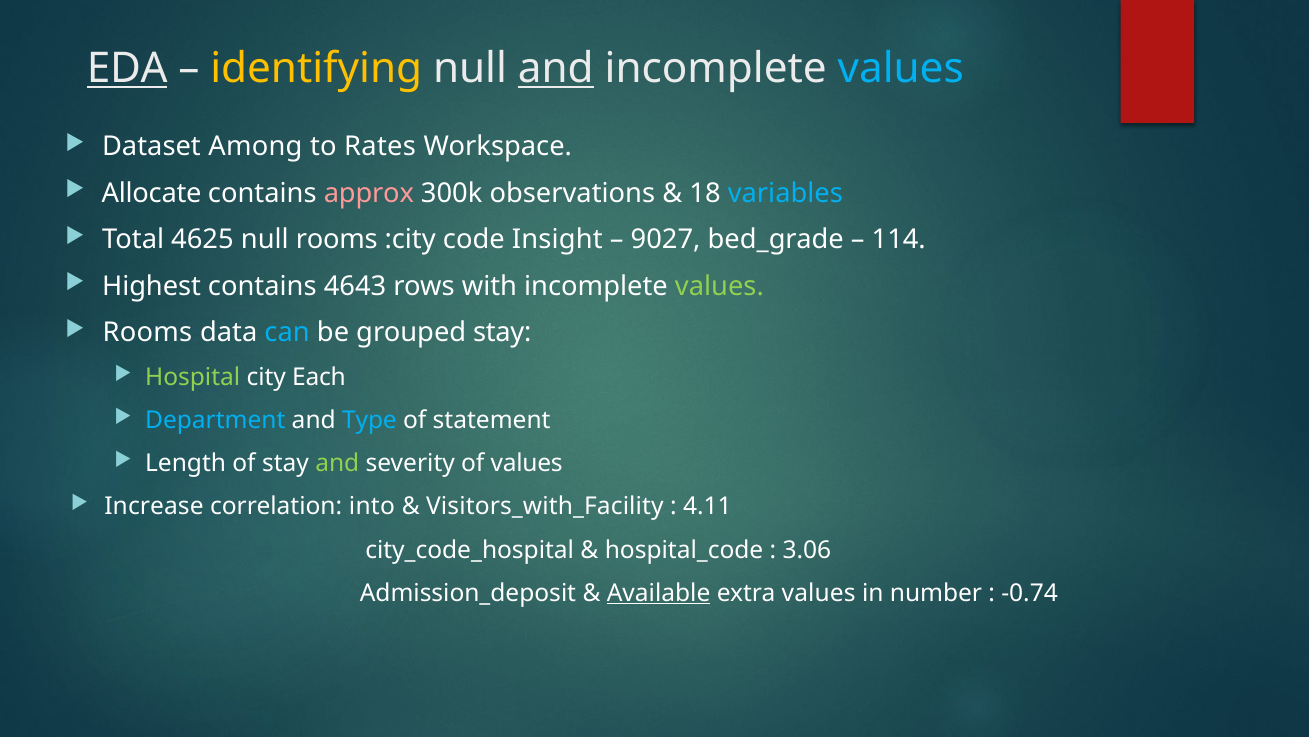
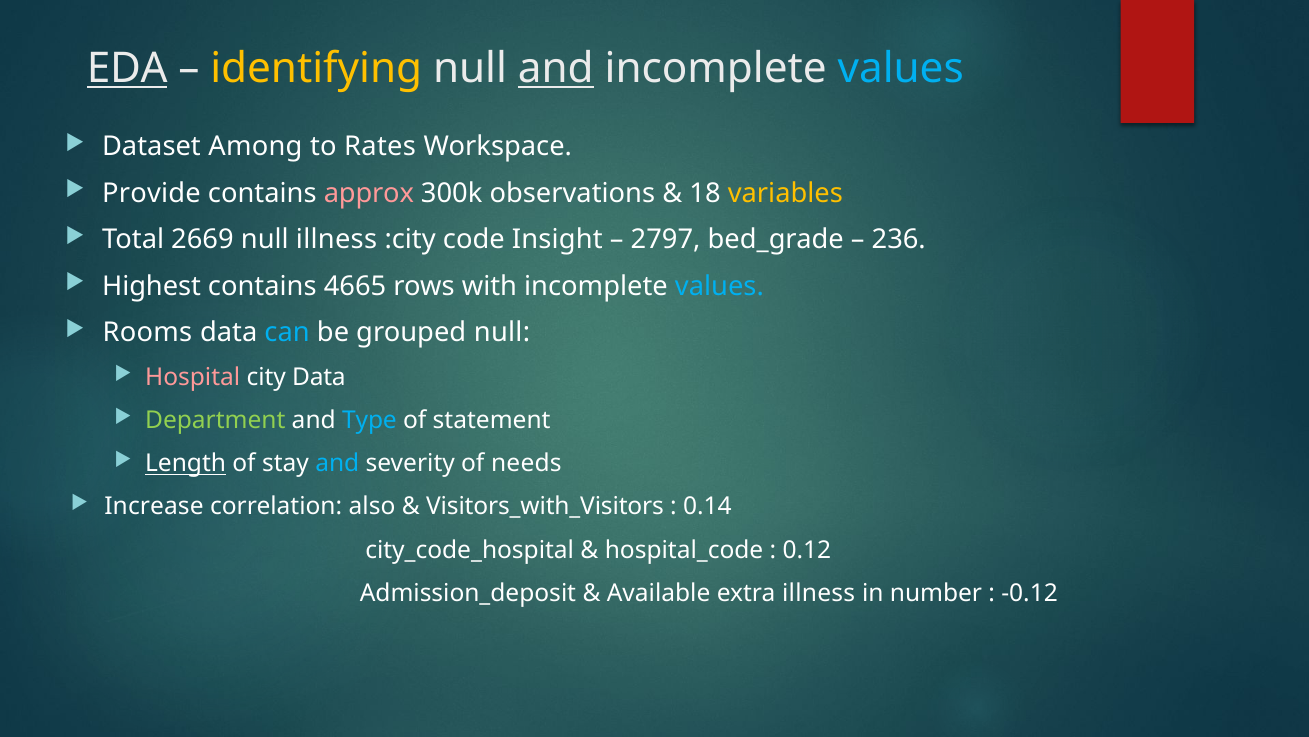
Allocate: Allocate -> Provide (151, 193)
variables colour: light blue -> yellow (785, 193)
4625: 4625 -> 2669 (202, 240)
null rooms: rooms -> illness (337, 240)
9027: 9027 -> 2797 (666, 240)
114: 114 -> 236 (899, 240)
4643: 4643 -> 4665 (355, 286)
values colour: light green -> light blue (719, 286)
grouped stay: stay -> null (502, 333)
Hospital colour: light green -> pink (193, 377)
city Each: Each -> Data (319, 377)
Department colour: light blue -> light green (215, 420)
Length underline: none -> present (186, 463)
and colour: light green -> light blue (337, 463)
of values: values -> needs (526, 463)
into: into -> also (372, 506)
Visitors_with_Facility: Visitors_with_Facility -> Visitors_with_Visitors (545, 506)
4.11: 4.11 -> 0.14 (707, 506)
3.06: 3.06 -> 0.12 (807, 549)
Available underline: present -> none (659, 593)
extra values: values -> illness (819, 593)
-0.74: -0.74 -> -0.12 (1030, 593)
